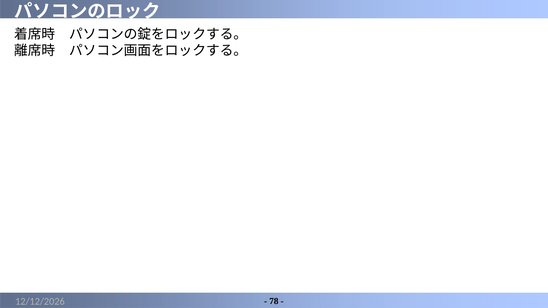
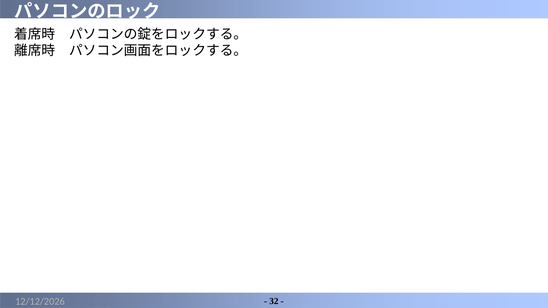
78: 78 -> 32 (274, 301)
